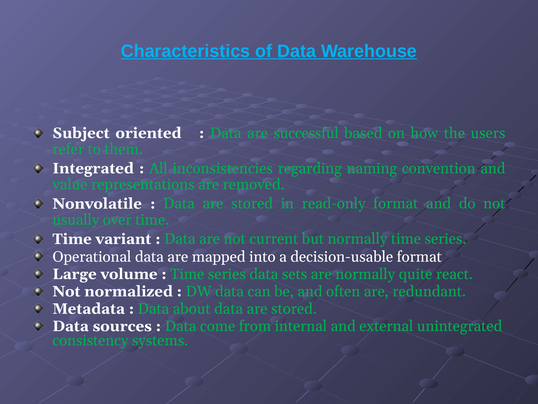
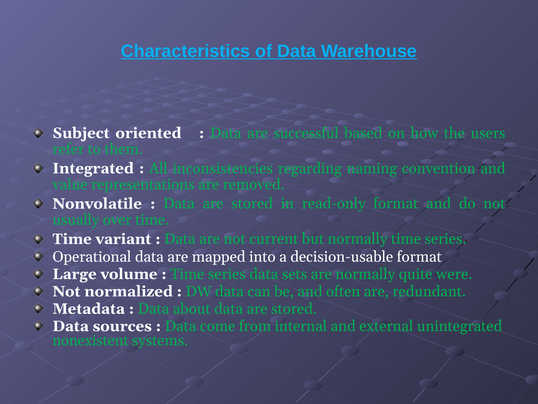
react: react -> were (454, 274)
consistency: consistency -> nonexistent (90, 340)
